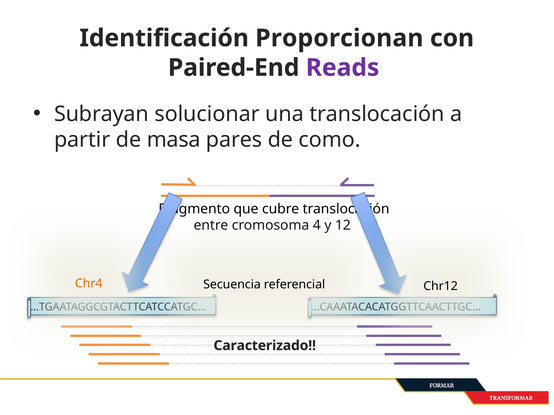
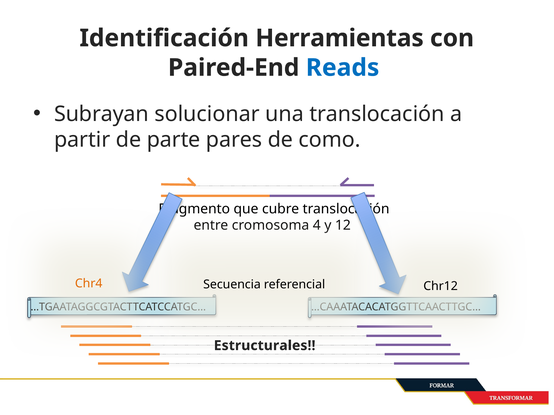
Proporcionan: Proporcionan -> Herramientas (340, 38)
Reads colour: purple -> blue (343, 68)
masa: masa -> parte (174, 140)
Caracterizado: Caracterizado -> Estructurales (265, 346)
